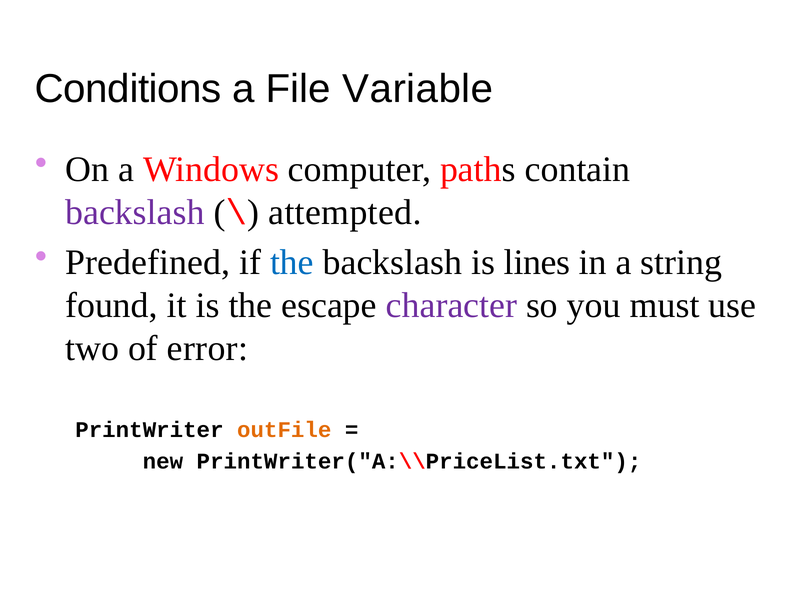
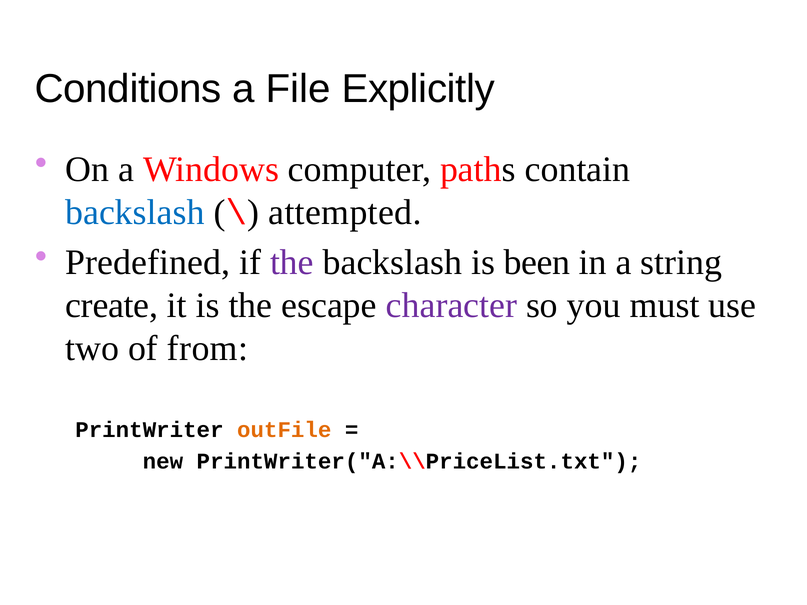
Variable: Variable -> Explicitly (418, 89)
backslash colour: purple -> blue (135, 212)
the colour: blue -> purple (292, 263)
lines: lines -> been (537, 263)
found: found -> create (112, 306)
error: error -> from (207, 349)
